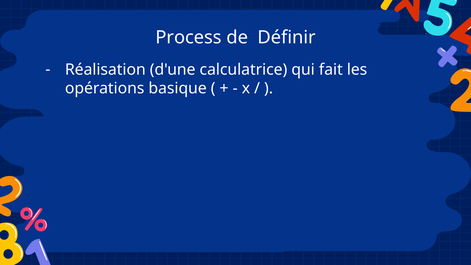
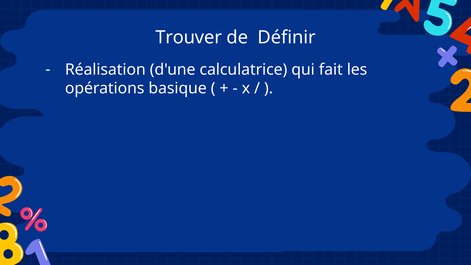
Process: Process -> Trouver (189, 37)
